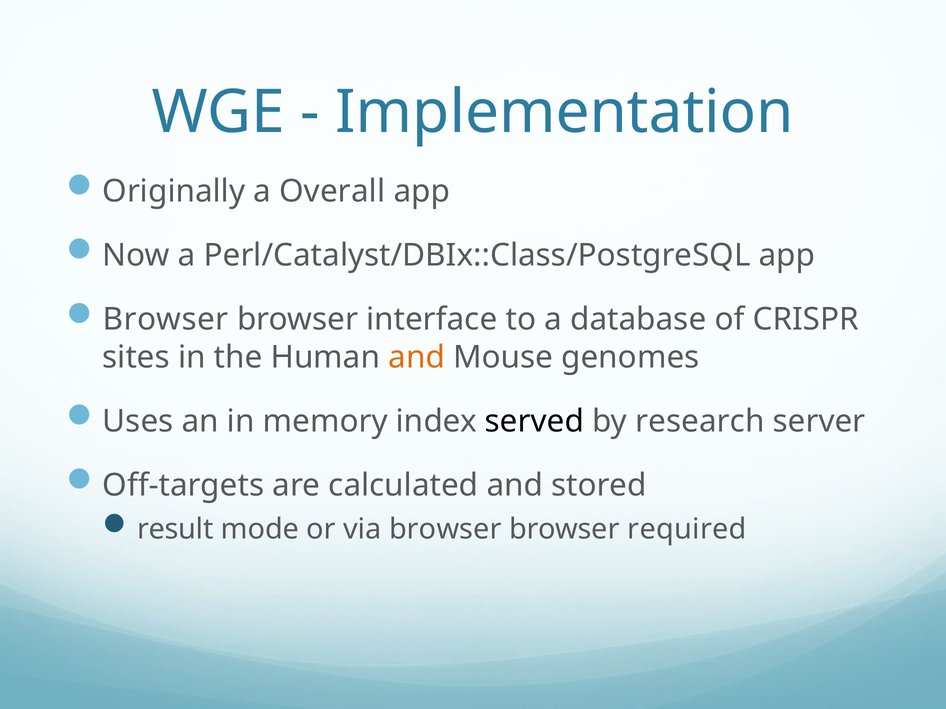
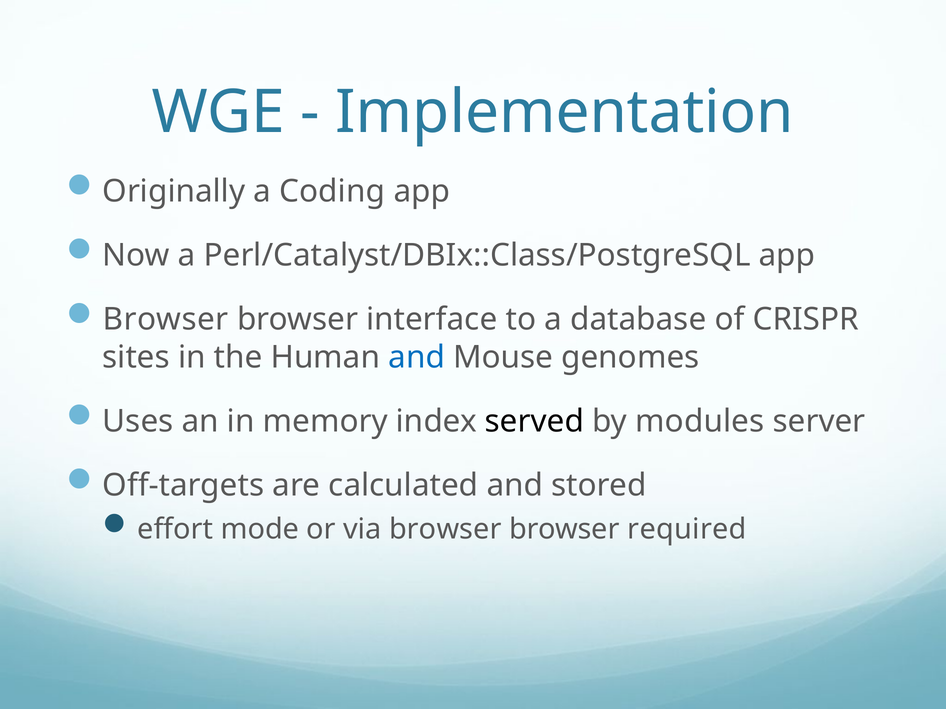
Overall: Overall -> Coding (332, 191)
and colour: orange -> blue (417, 358)
research: research -> modules (700, 422)
result: result -> effort (175, 530)
